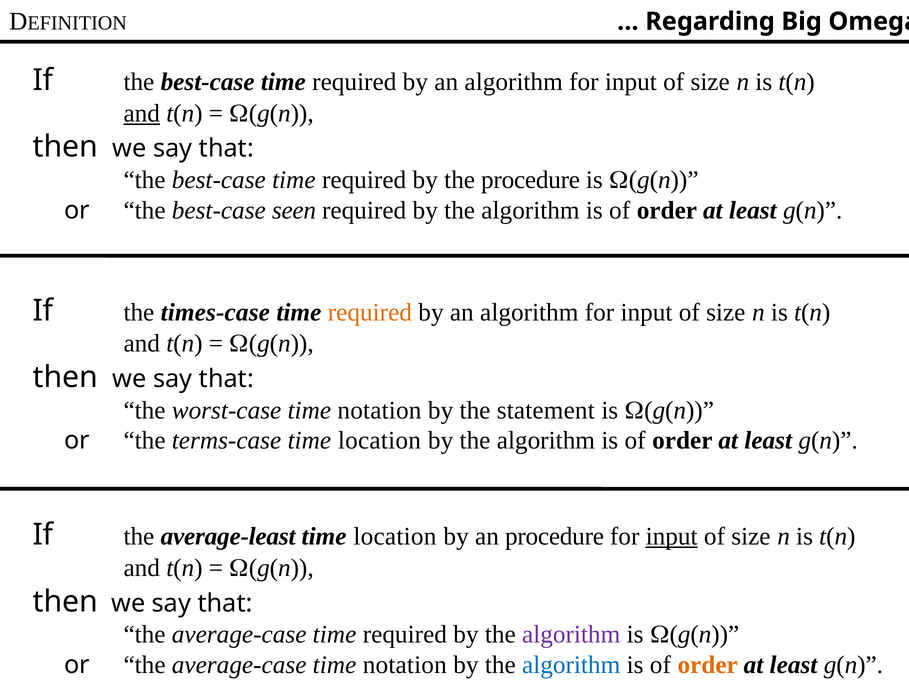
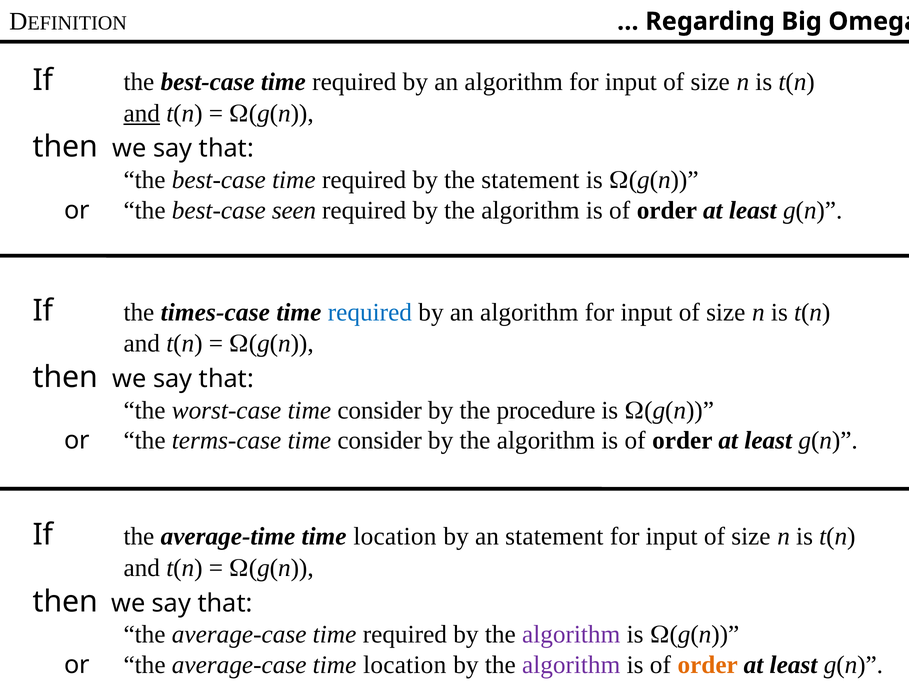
the procedure: procedure -> statement (530, 180)
required colour: orange -> blue (370, 312)
worst-case time notation: notation -> consider (380, 410)
statement: statement -> procedure (546, 410)
location: location -> consider (380, 440)
average-least: average-least -> average-time (228, 536)
an procedure: procedure -> statement (554, 536)
input underline: present -> none (672, 536)
average-case time notation: notation -> location (405, 665)
algorithm colour: blue -> purple (571, 665)
